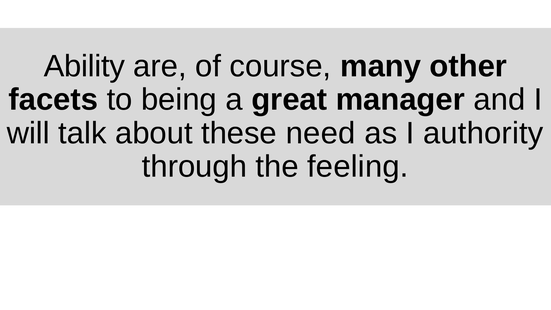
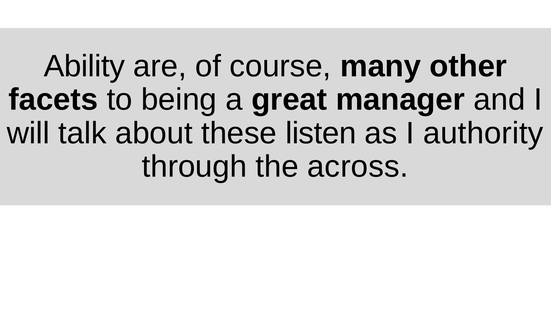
need: need -> listen (321, 133)
feeling: feeling -> across (358, 167)
